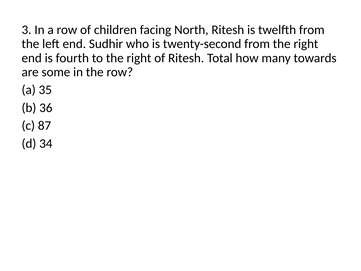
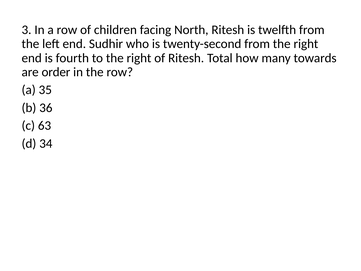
some: some -> order (56, 72)
87: 87 -> 63 (45, 126)
